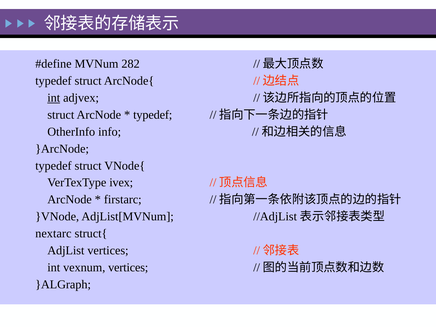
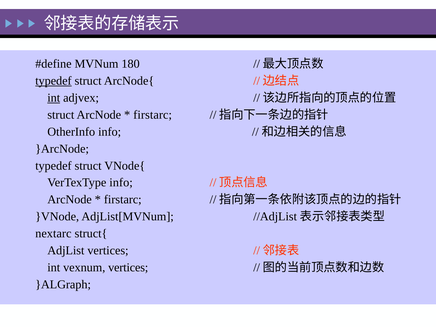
282: 282 -> 180 (131, 64)
typedef underline: none -> present (53, 81)
typedef: typedef -> firstarc (153, 115)
VerTexType ivex: ivex -> info (121, 183)
